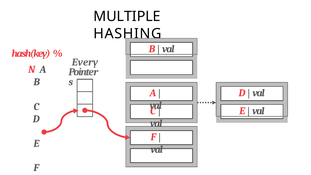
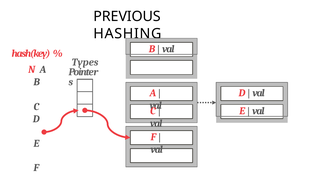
MULTIPLE: MULTIPLE -> PREVIOUS (127, 16)
Every: Every -> Types (85, 62)
